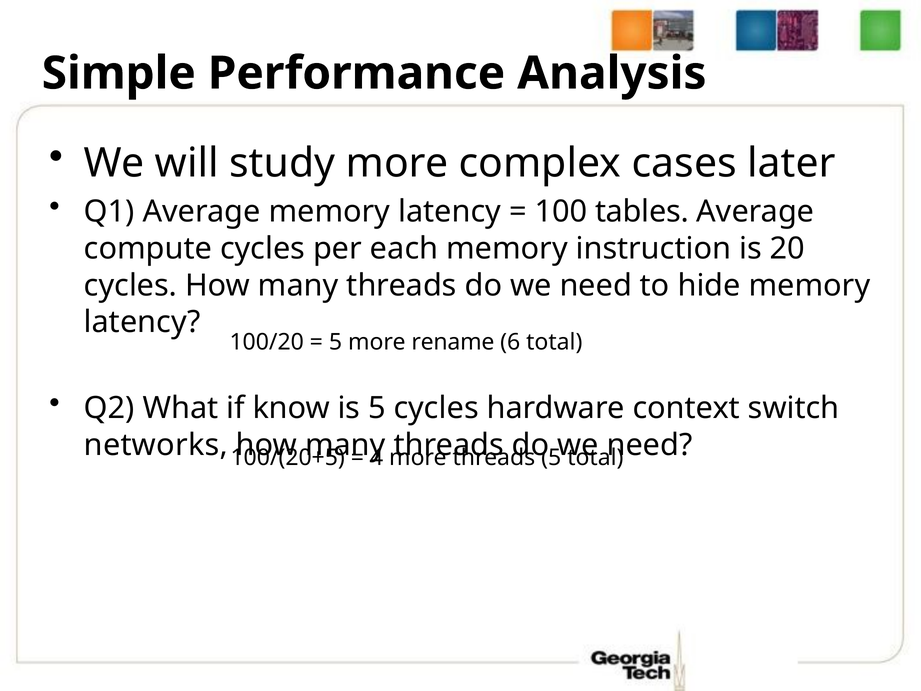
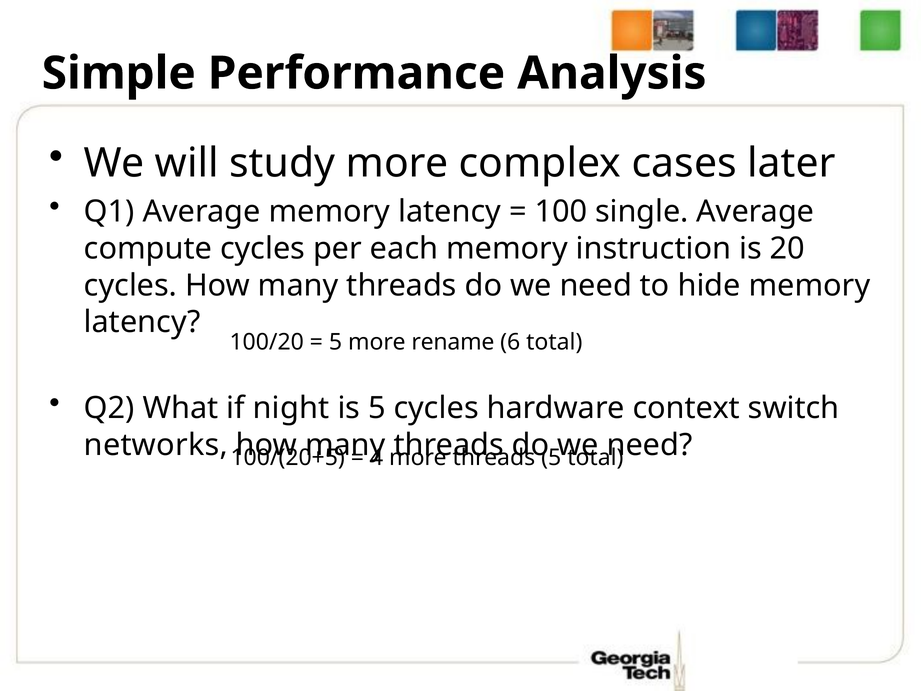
tables: tables -> single (642, 212)
know: know -> night (291, 408)
